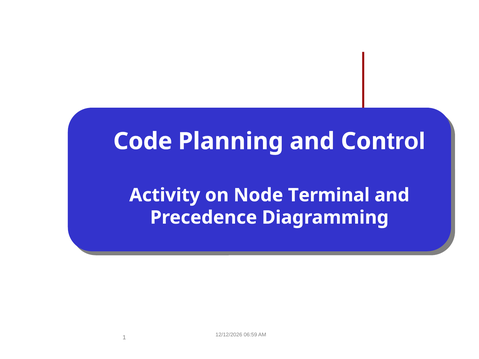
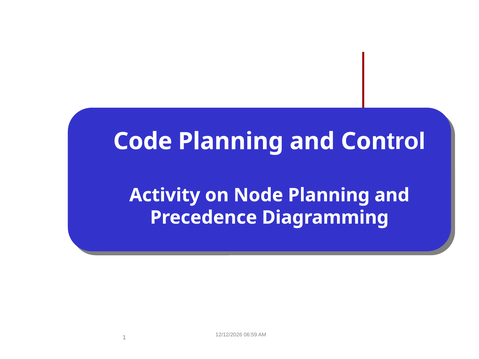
Node Terminal: Terminal -> Planning (329, 195)
